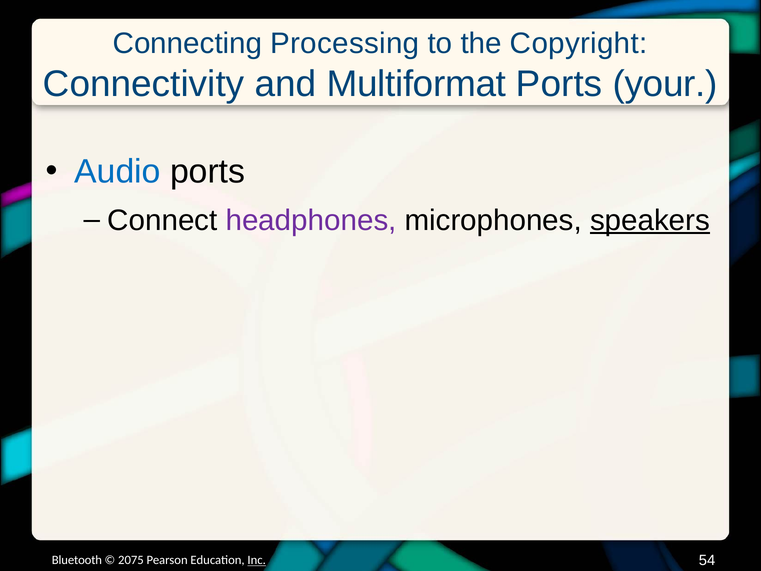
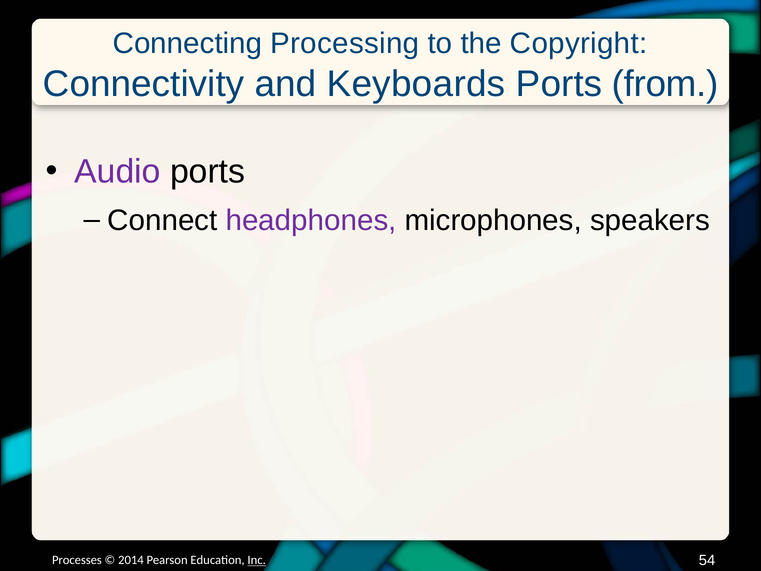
Multiformat: Multiformat -> Keyboards (416, 84)
your: your -> from (665, 84)
Audio colour: blue -> purple (117, 172)
speakers underline: present -> none (650, 220)
Bluetooth: Bluetooth -> Processes (77, 560)
2075: 2075 -> 2014 (131, 560)
